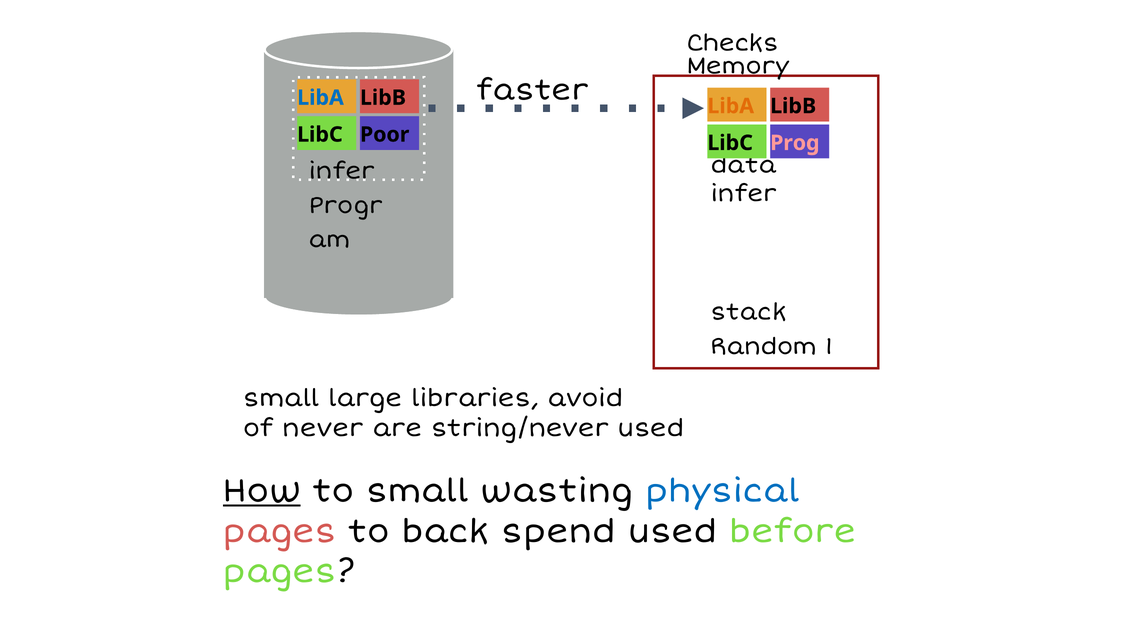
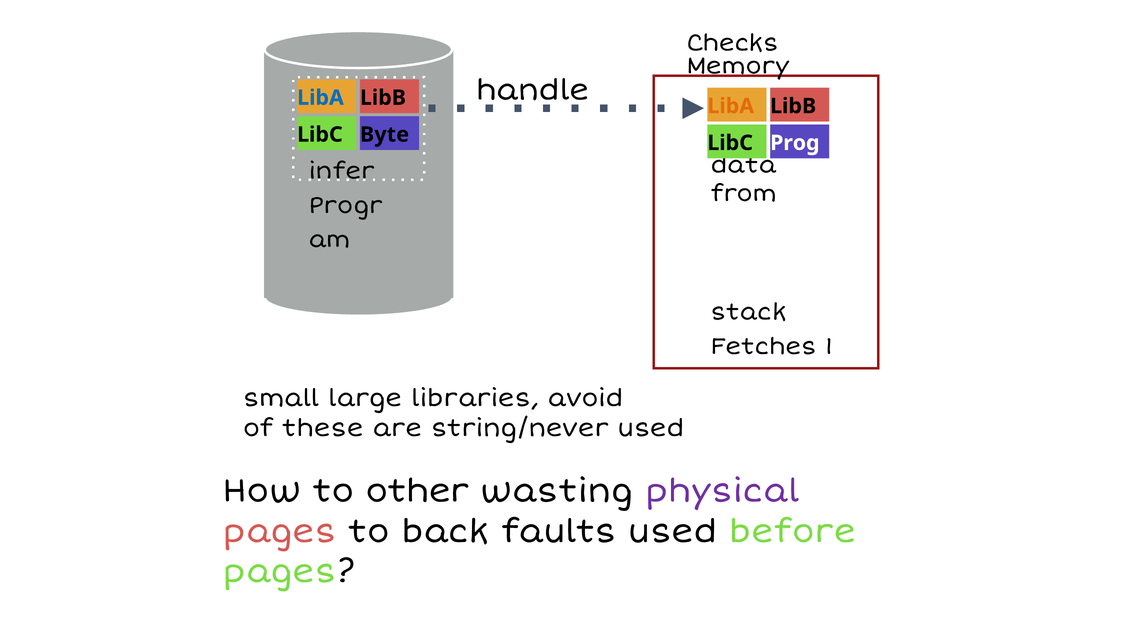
faster: faster -> handle (533, 90)
Poor: Poor -> Byte (384, 135)
Prog colour: pink -> white (795, 143)
infer: infer -> from (744, 193)
Random: Random -> Fetches (764, 346)
never: never -> these (323, 428)
How underline: present -> none (262, 491)
to small: small -> other (417, 491)
physical colour: blue -> purple (722, 491)
spend: spend -> faults (559, 531)
